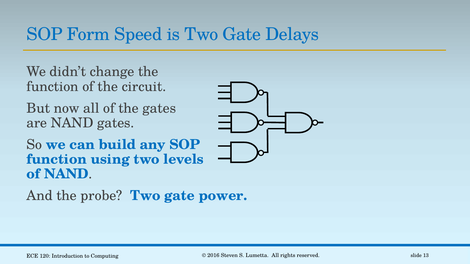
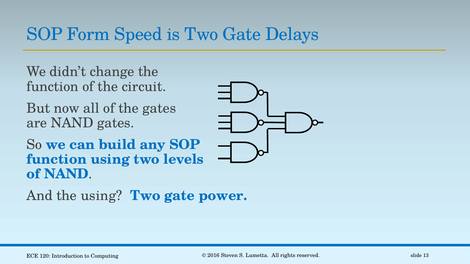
the probe: probe -> using (101, 196)
